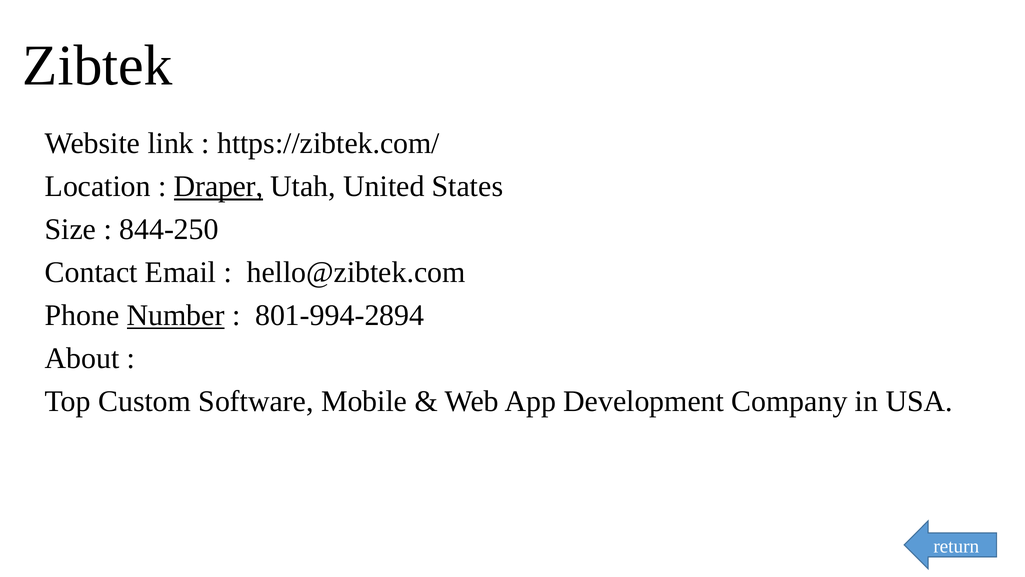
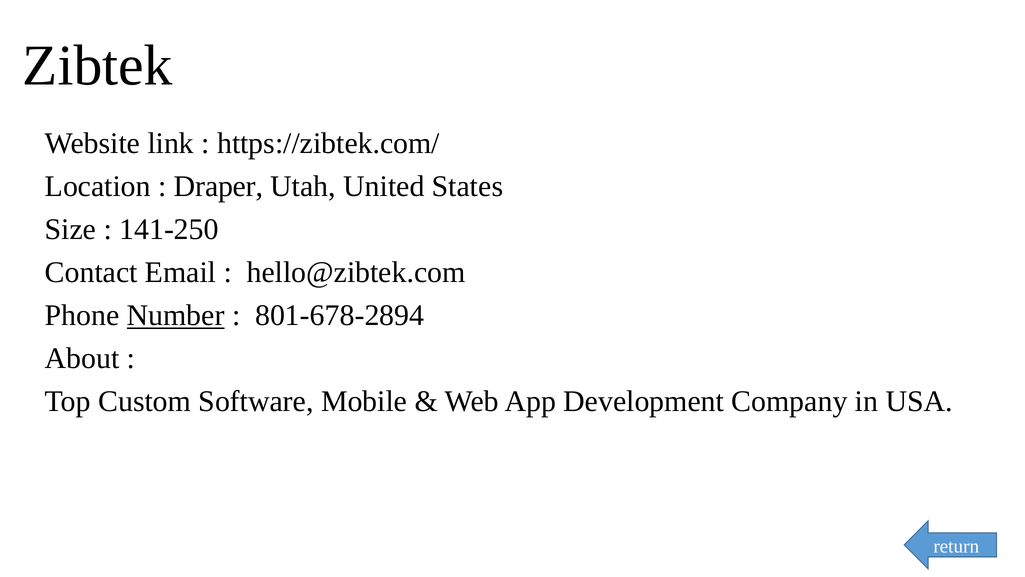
Draper underline: present -> none (219, 186)
844-250: 844-250 -> 141-250 (169, 229)
801-994-2894: 801-994-2894 -> 801-678-2894 (340, 315)
